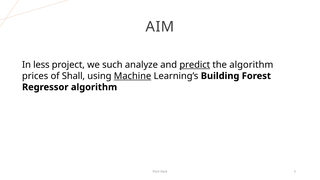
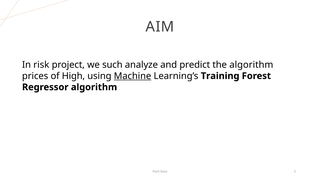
less: less -> risk (41, 65)
predict underline: present -> none (195, 65)
Shall: Shall -> High (73, 76)
Building: Building -> Training (220, 76)
